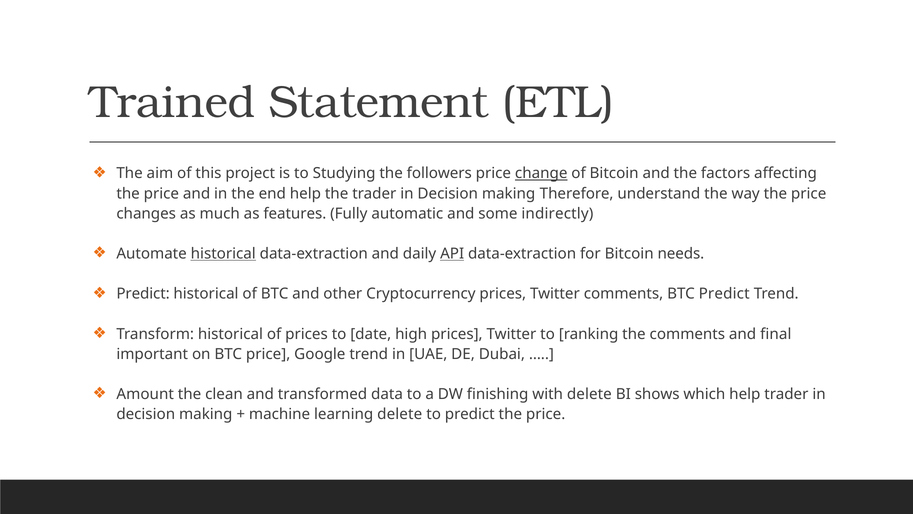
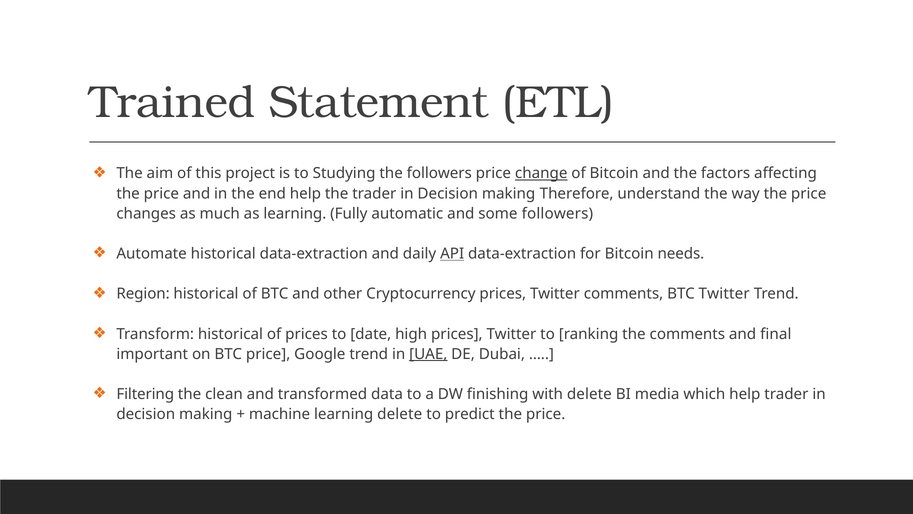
as features: features -> learning (295, 213)
some indirectly: indirectly -> followers (557, 213)
historical underline: present -> none (223, 254)
Predict: Predict -> Region (143, 294)
BTC Predict: Predict -> Twitter (724, 294)
UAE underline: none -> present (428, 354)
Amount: Amount -> Filtering (145, 394)
shows: shows -> media (657, 394)
